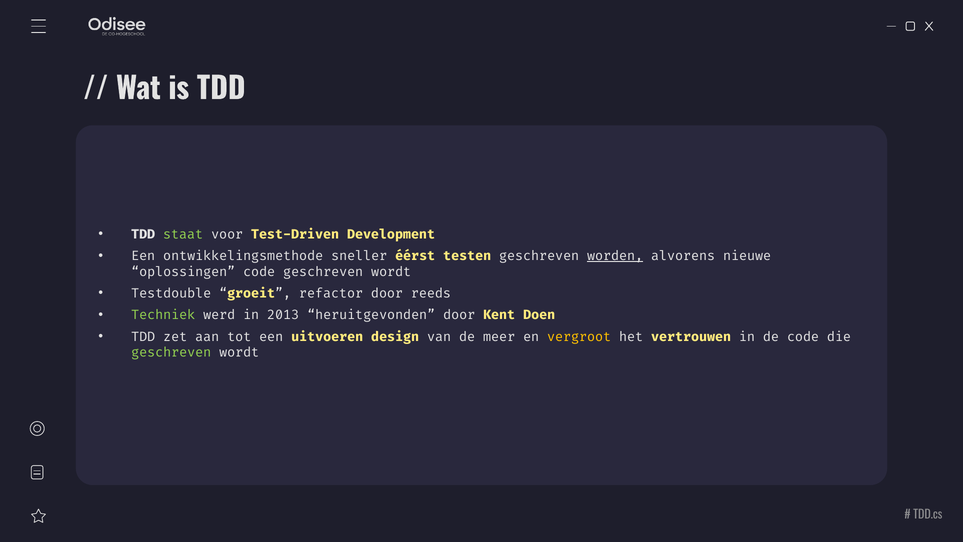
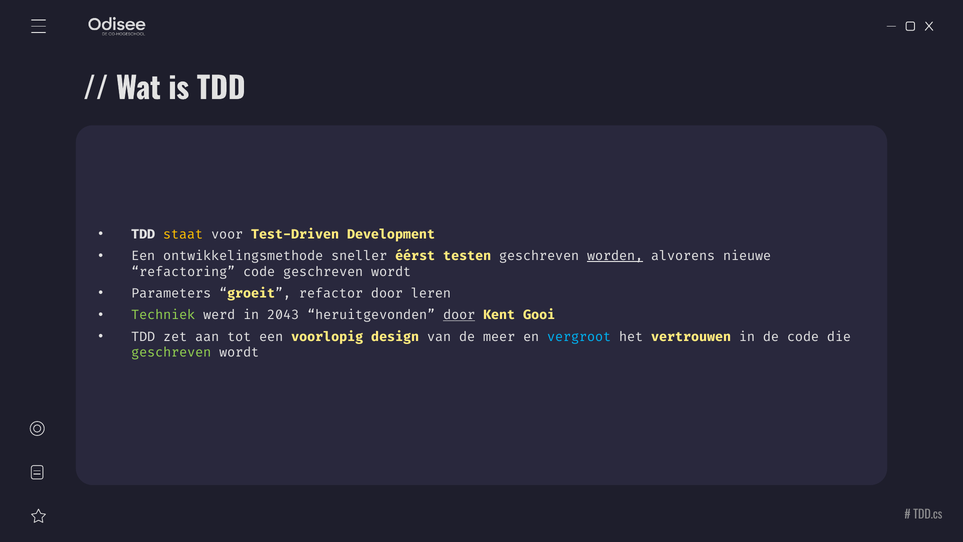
staat colour: light green -> yellow (183, 234)
oplossingen: oplossingen -> refactoring (183, 272)
Testdouble: Testdouble -> Parameters (171, 293)
reeds: reeds -> leren (431, 293)
2013: 2013 -> 2043 (283, 315)
door underline: none -> present (459, 315)
Doen: Doen -> Gooi (539, 315)
uitvoeren: uitvoeren -> voorlopig (327, 337)
vergroot colour: yellow -> light blue (579, 337)
